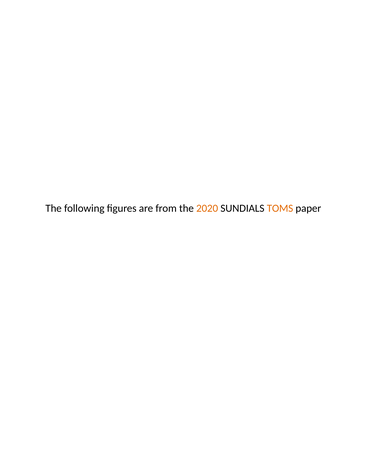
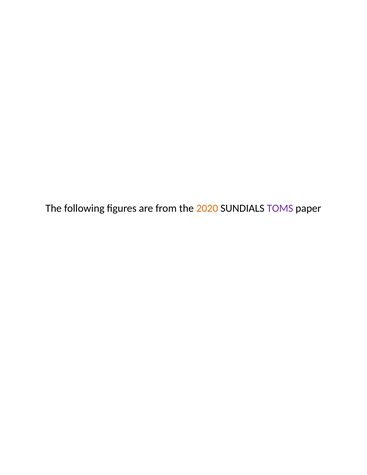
TOMS colour: orange -> purple (280, 208)
